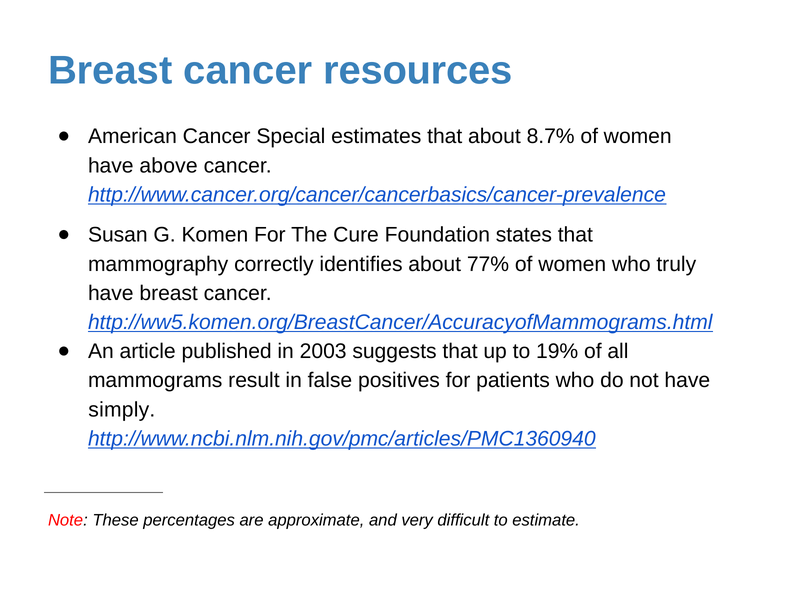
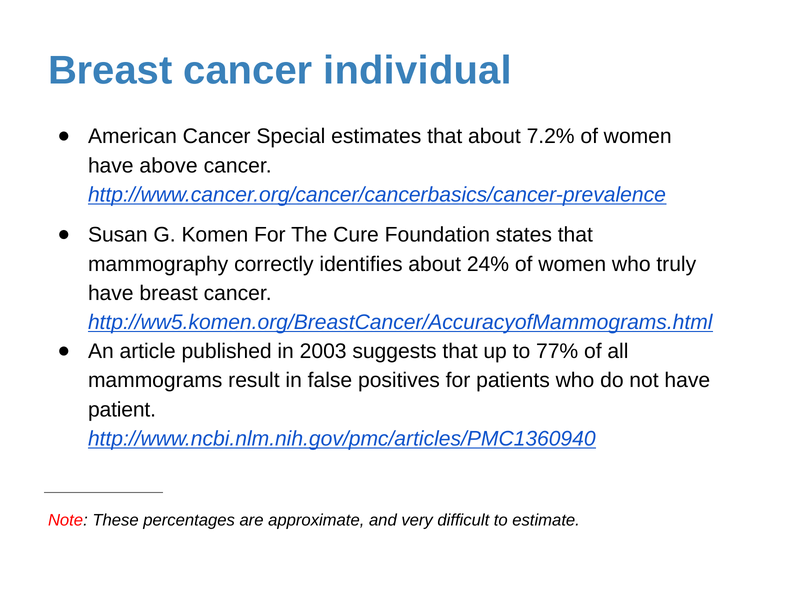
resources: resources -> individual (418, 71)
8.7%: 8.7% -> 7.2% (551, 137)
77%: 77% -> 24% (488, 264)
19%: 19% -> 77% (557, 351)
simply: simply -> patient (122, 410)
